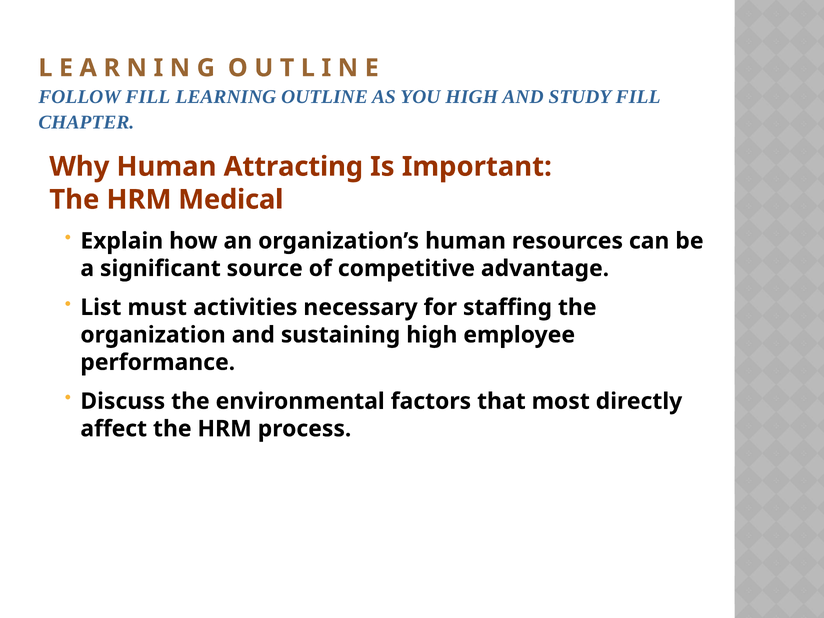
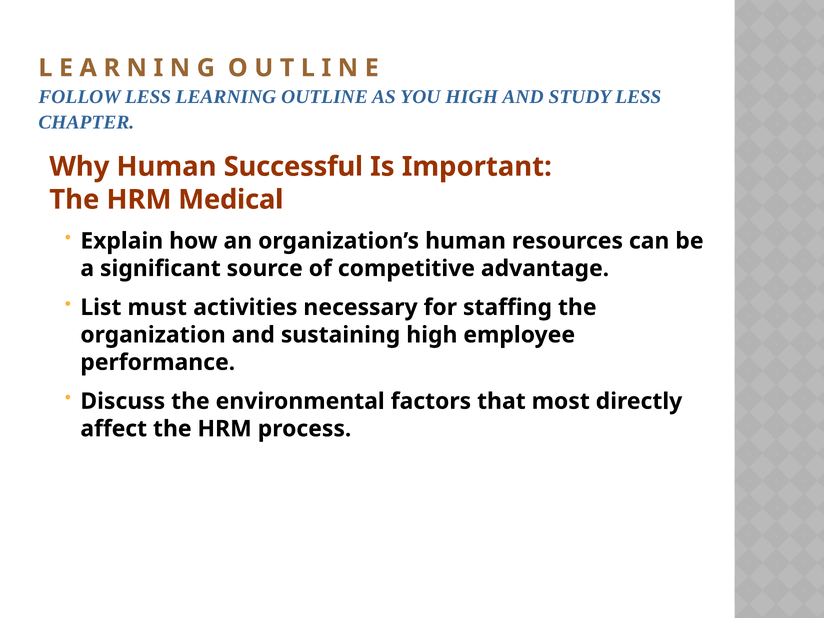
FOLLOW FILL: FILL -> LESS (148, 97)
STUDY FILL: FILL -> LESS (638, 97)
Attracting: Attracting -> Successful (293, 167)
